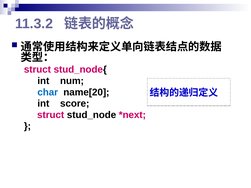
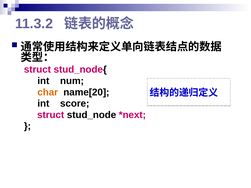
char colour: blue -> orange (48, 92)
